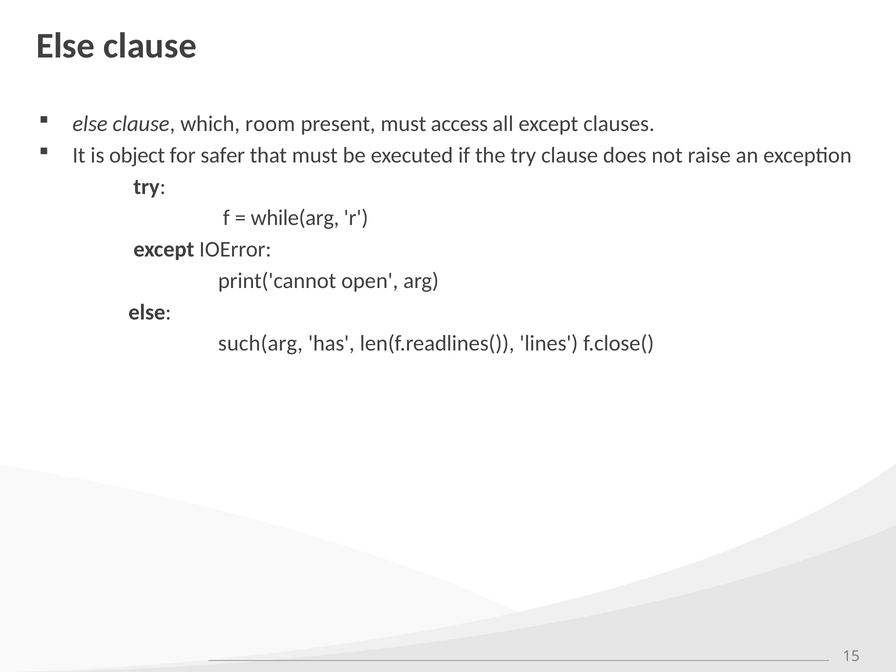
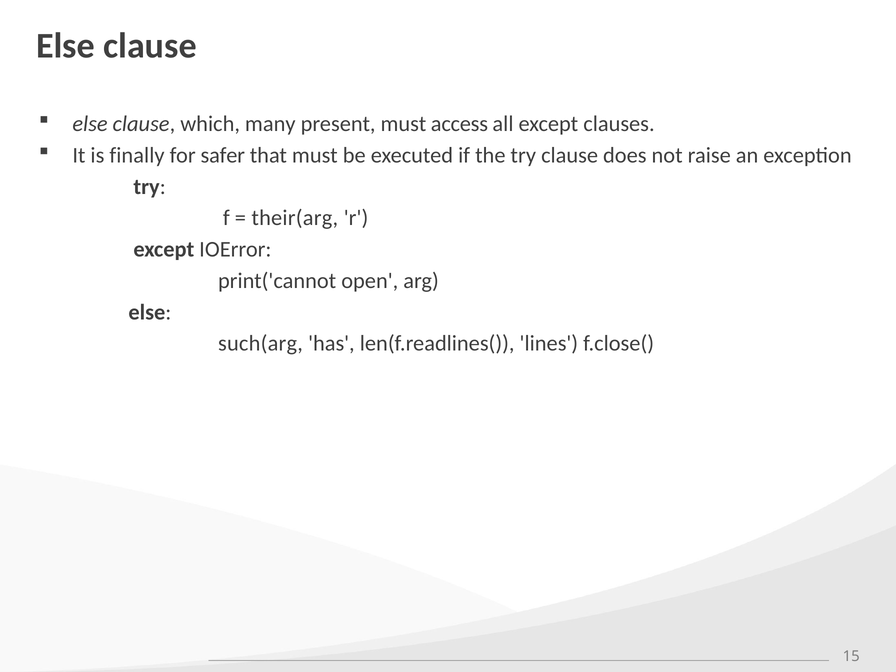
room: room -> many (270, 124)
object: object -> finally (137, 155)
while(arg: while(arg -> their(arg (295, 218)
